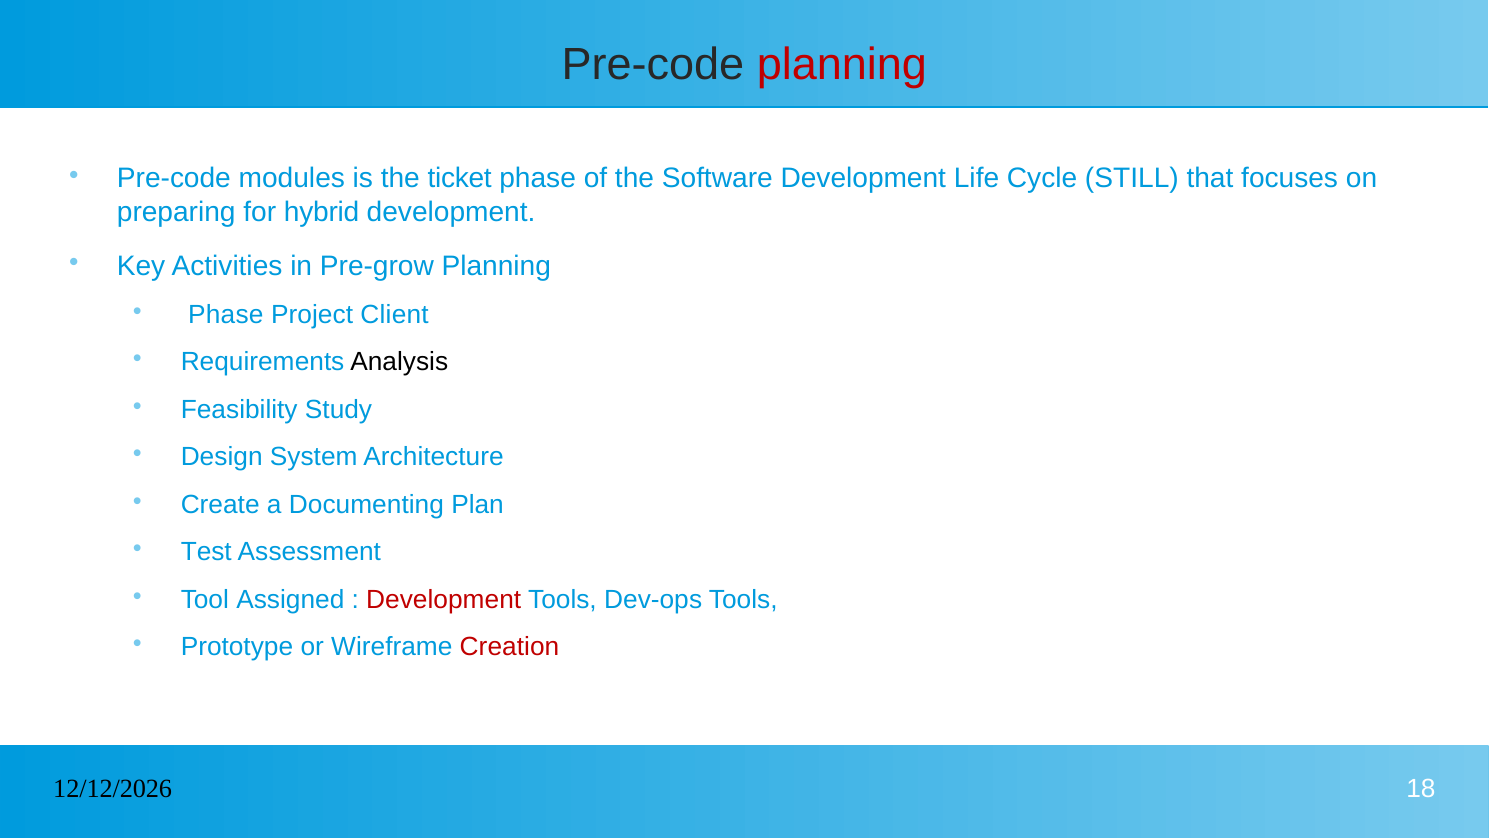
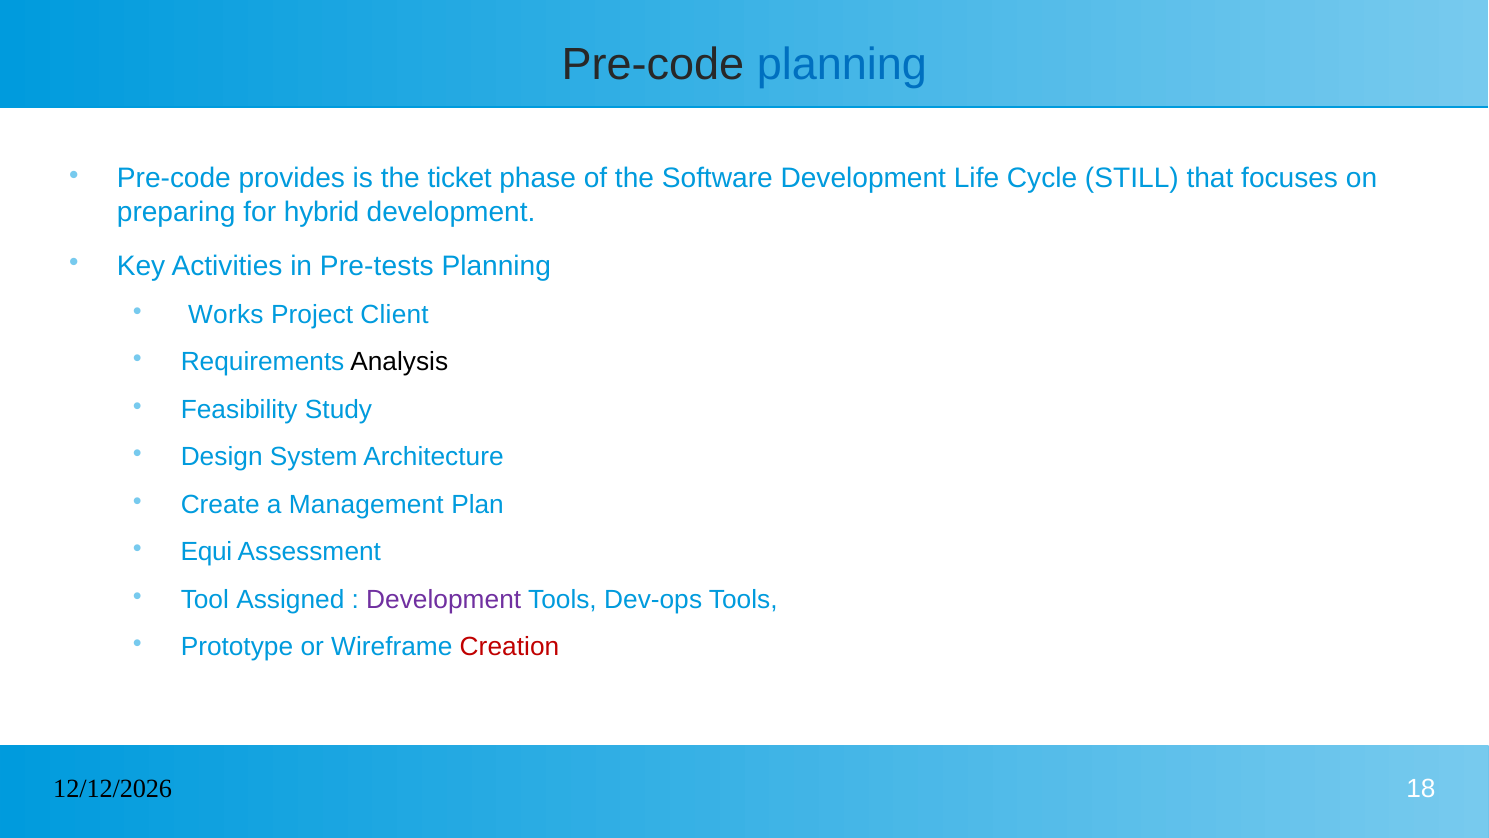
planning colour: red -> blue (842, 65)
modules: modules -> provides (292, 178)
Pre-grow: Pre-grow -> Pre-tests (377, 266)
Phase: Phase -> Works (226, 314)
Documenting: Documenting -> Management (366, 504)
Test: Test -> Equi (206, 552)
Development colour: red -> purple (444, 599)
